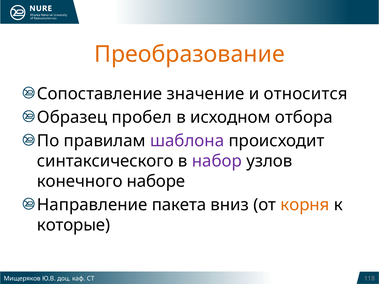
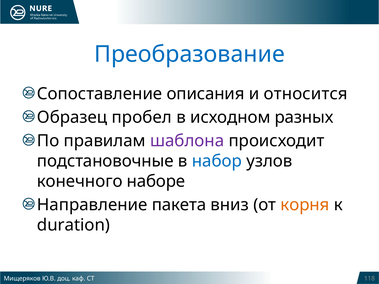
Преобразование colour: orange -> blue (189, 54)
значение: значение -> описания (206, 94)
отбора: отбора -> разных (304, 117)
синтаксического: синтаксического -> подстановочные (105, 161)
набор colour: purple -> blue (217, 161)
которые: которые -> duration (73, 225)
